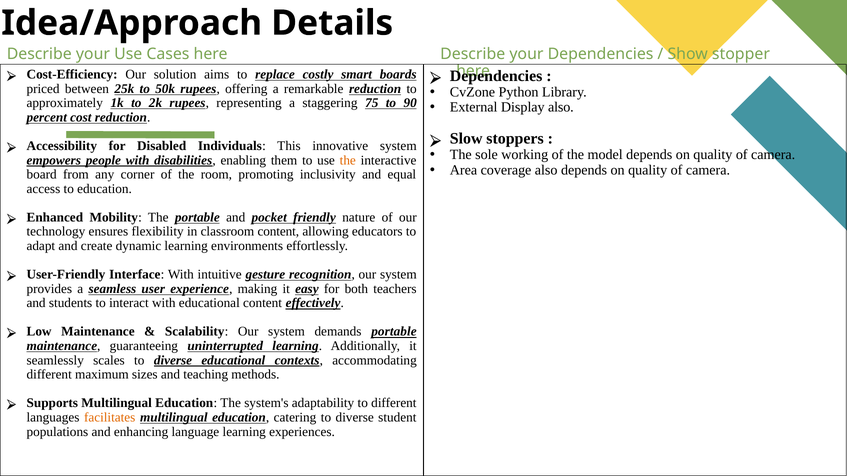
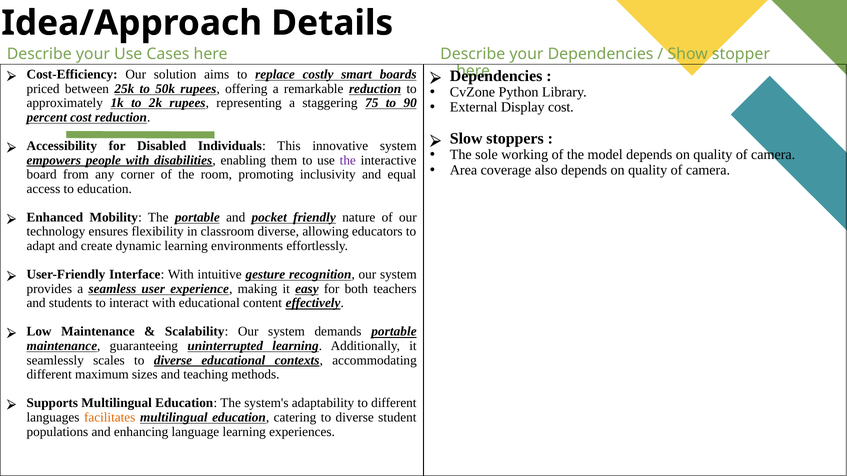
Display also: also -> cost (561, 107)
the colour: orange -> purple (348, 160)
classroom content: content -> diverse (278, 232)
